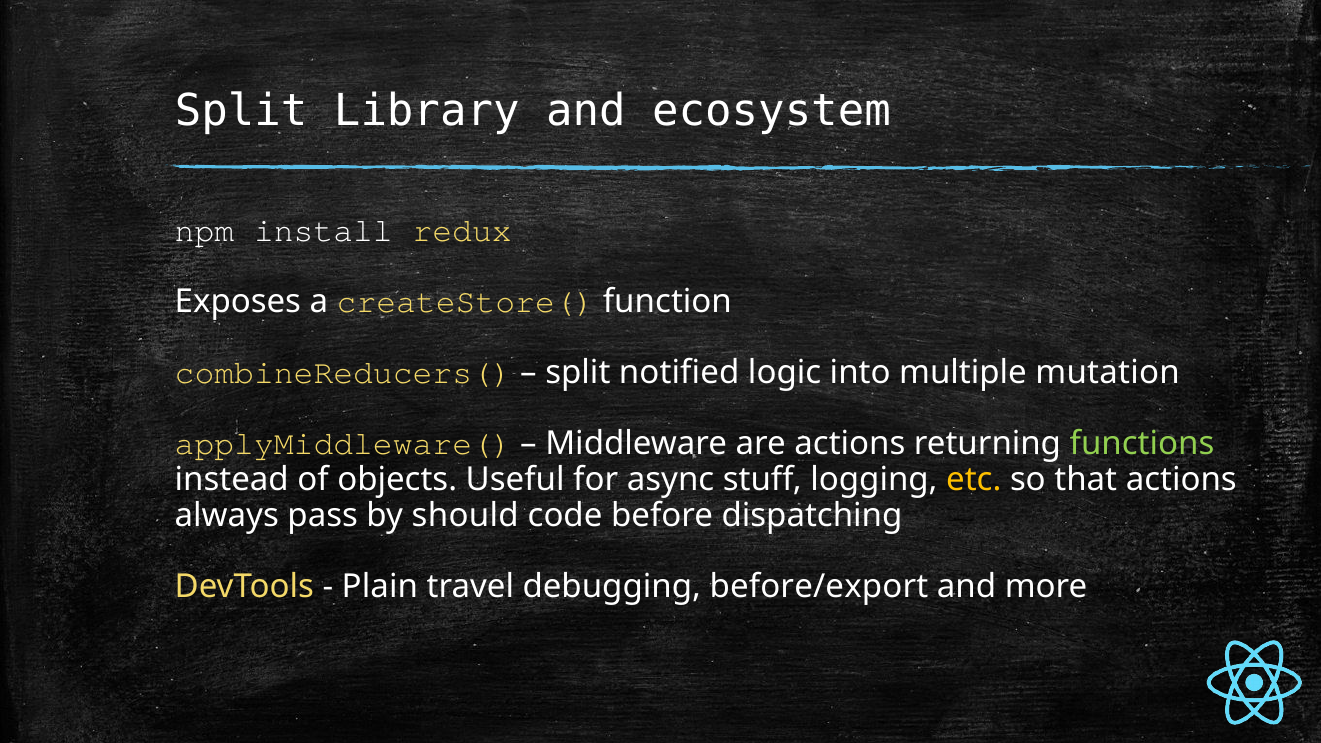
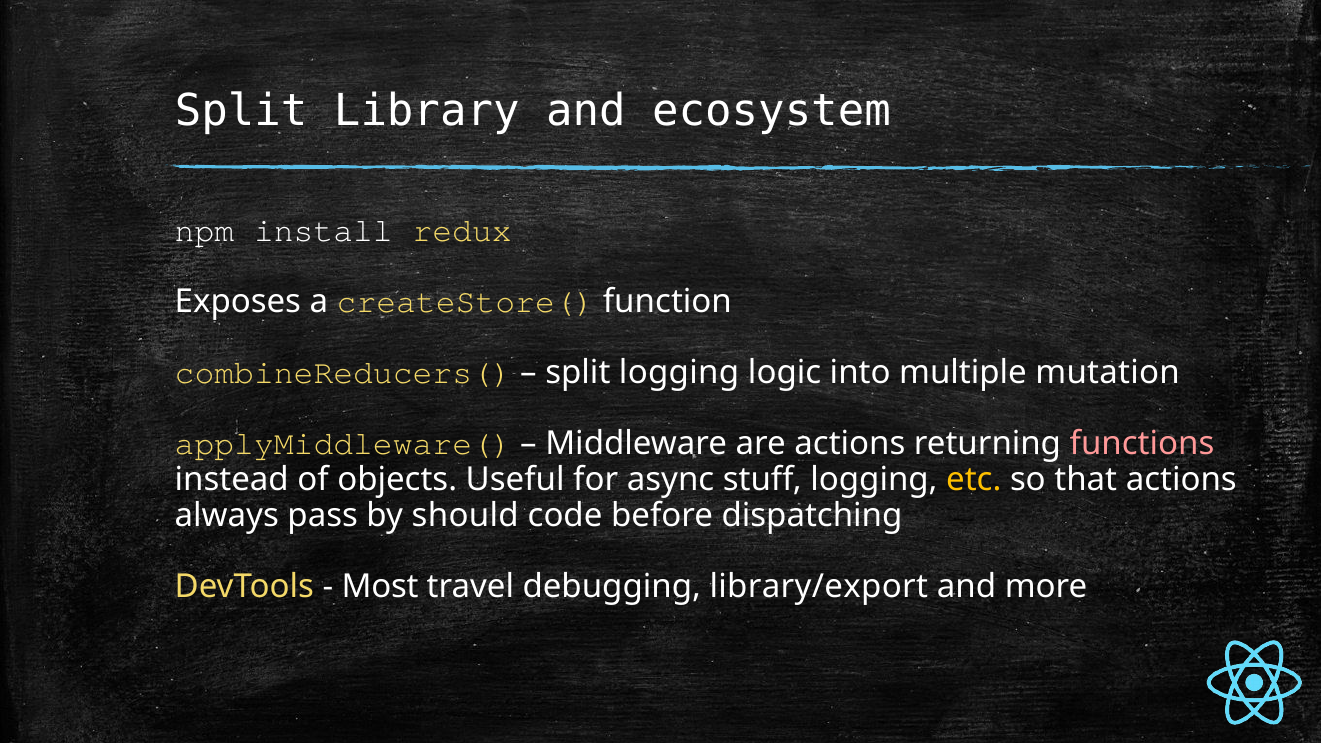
split notified: notified -> logging (679, 373)
functions colour: light green -> pink (1142, 444)
Plain: Plain -> Most (380, 587)
before/export: before/export -> library/export (819, 587)
